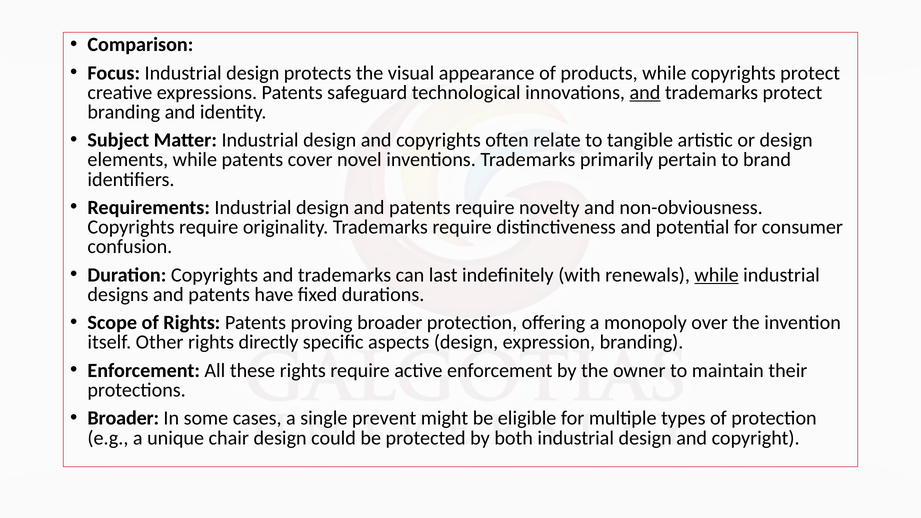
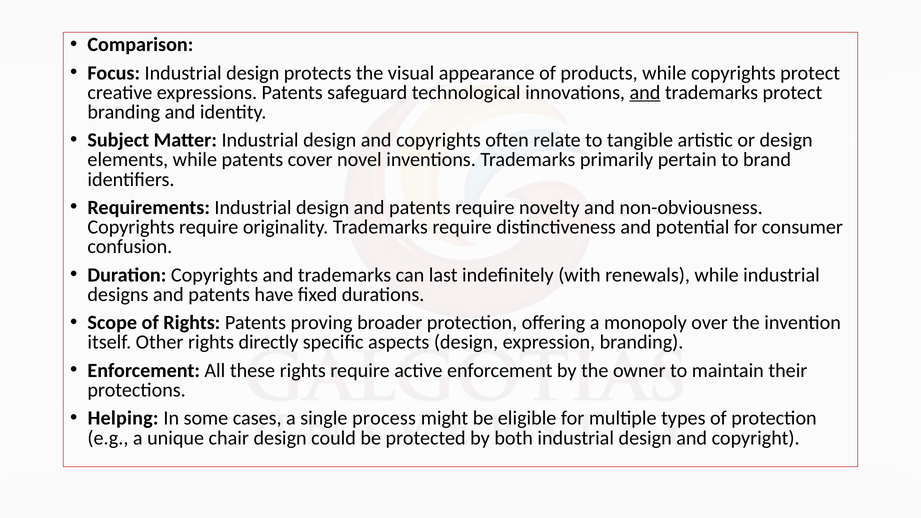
while underline: present -> none (717, 275)
Broader: Broader -> Helping (123, 418)
prevent: prevent -> process (384, 418)
